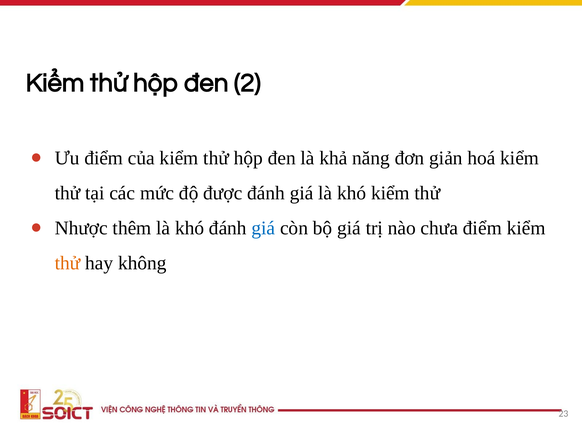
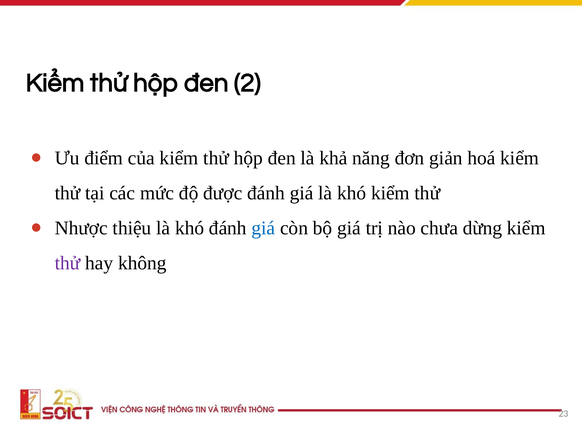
thêm: thêm -> thiệu (132, 228)
chưa điểm: điểm -> dừng (482, 228)
thử colour: orange -> purple (68, 263)
